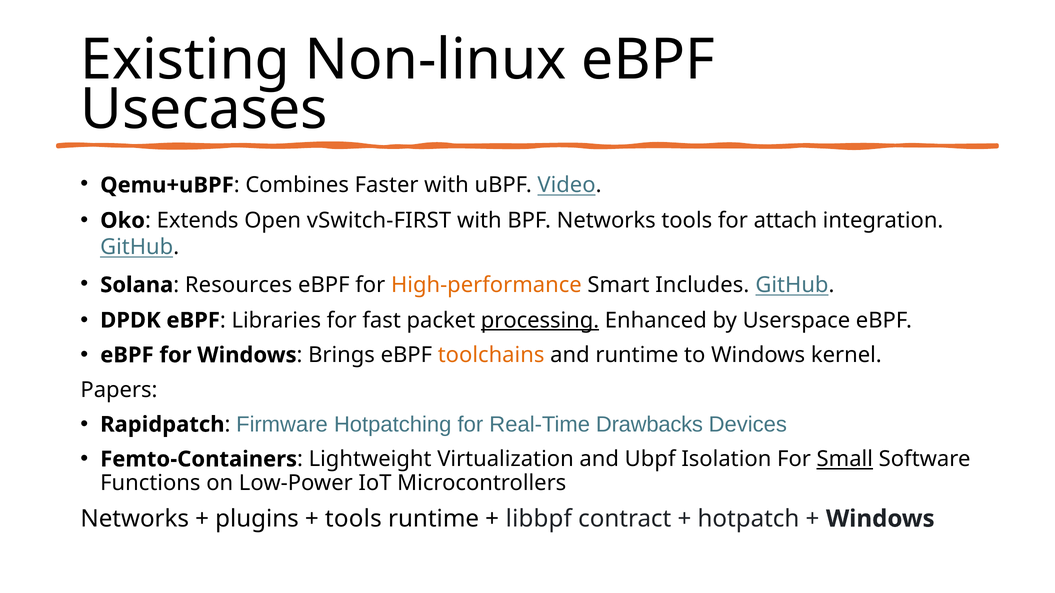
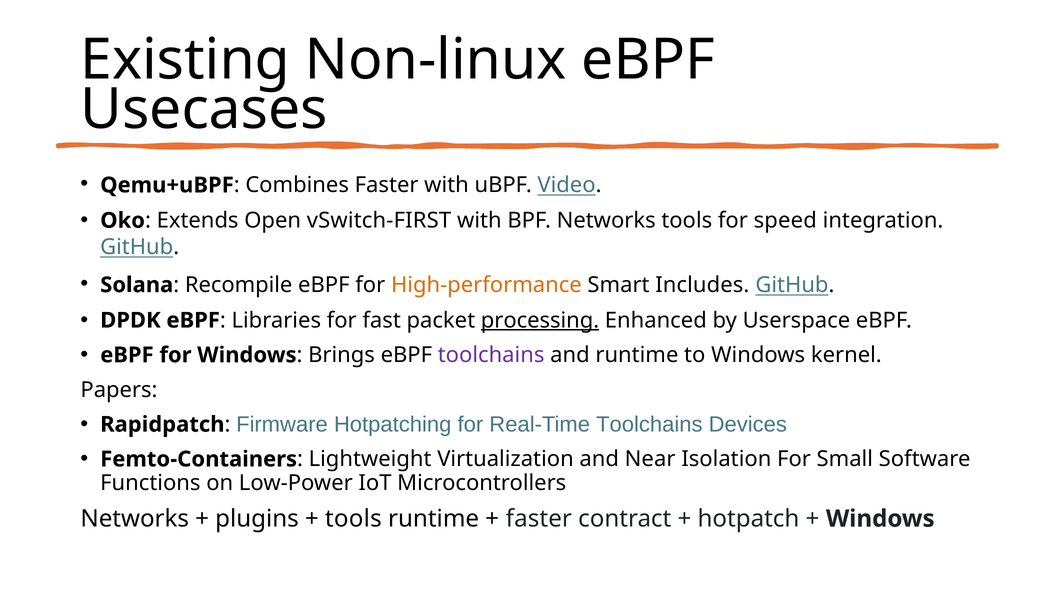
attach: attach -> speed (785, 221)
Resources: Resources -> Recompile (239, 285)
toolchains colour: orange -> purple (491, 355)
Real-Time Drawbacks: Drawbacks -> Toolchains (649, 425)
and Ubpf: Ubpf -> Near (650, 460)
Small underline: present -> none (845, 460)
libbpf: libbpf -> faster (539, 519)
